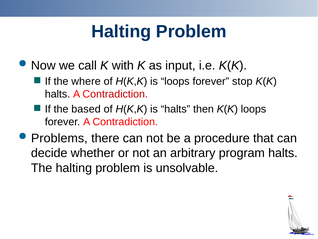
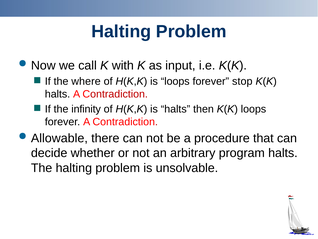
based: based -> infinity (86, 109)
Problems: Problems -> Allowable (59, 138)
